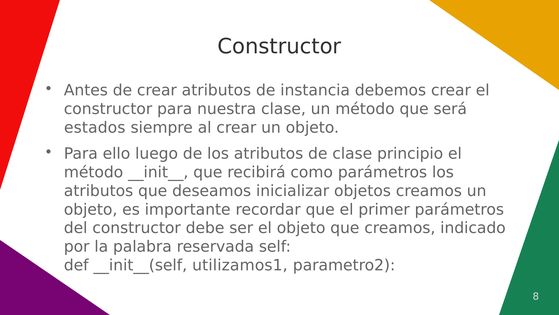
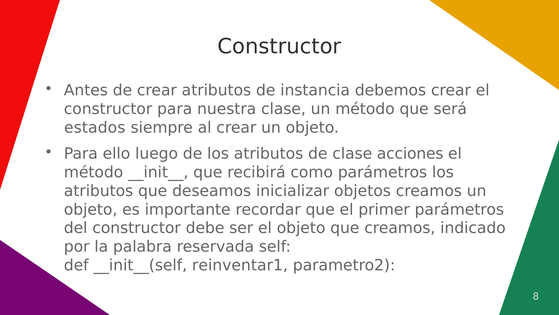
principio: principio -> acciones (410, 153)
utilizamos1: utilizamos1 -> reinventar1 (240, 265)
